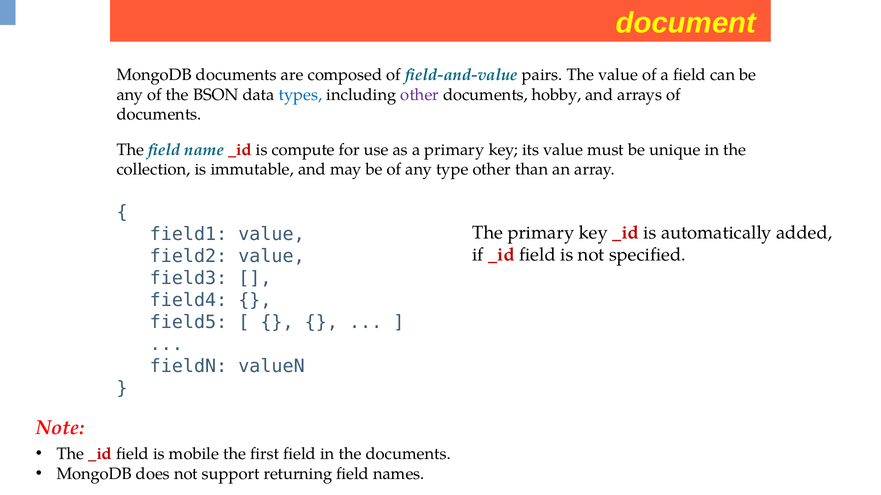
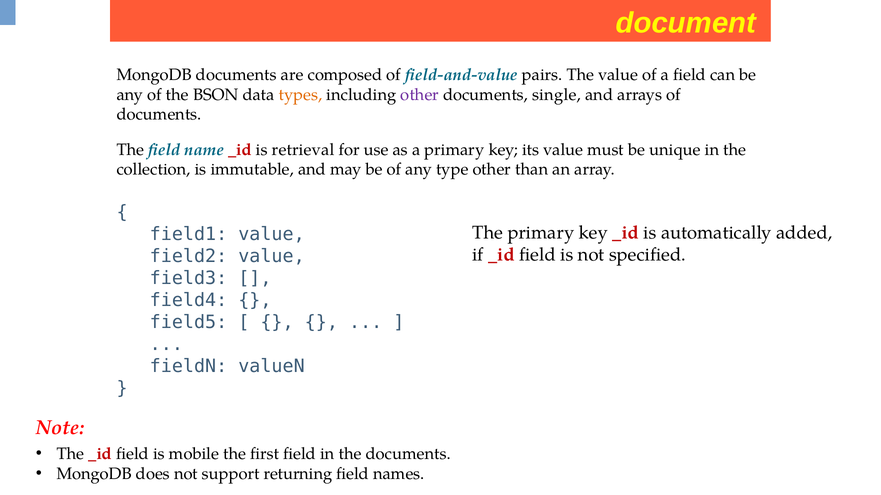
types colour: blue -> orange (300, 95)
hobby: hobby -> single (557, 95)
compute: compute -> retrieval (303, 150)
